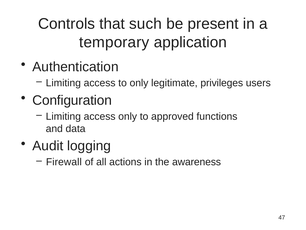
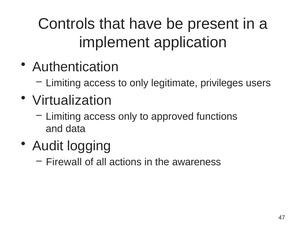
such: such -> have (146, 24)
temporary: temporary -> implement (114, 42)
Configuration: Configuration -> Virtualization (72, 100)
